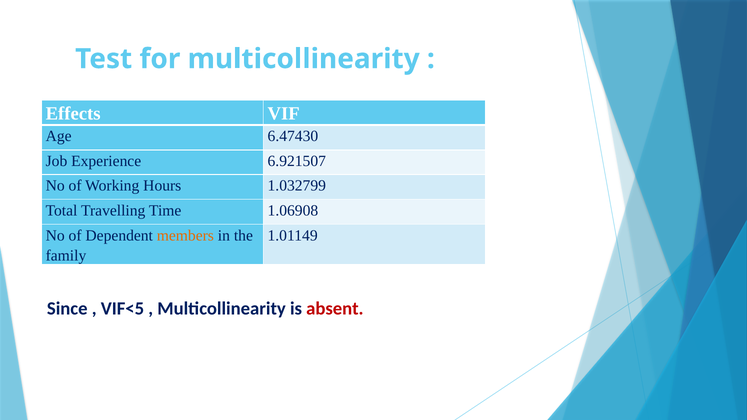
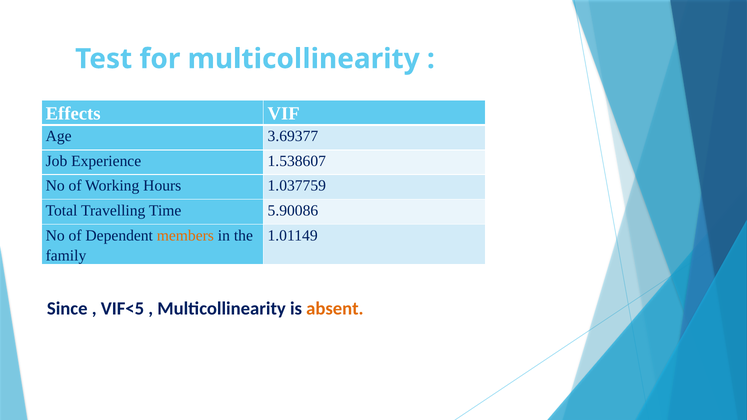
6.47430: 6.47430 -> 3.69377 (293, 136)
6.921507: 6.921507 -> 1.538607 (297, 161)
1.032799: 1.032799 -> 1.037759 (297, 186)
1.06908: 1.06908 -> 5.90086 (293, 211)
absent colour: red -> orange (335, 309)
